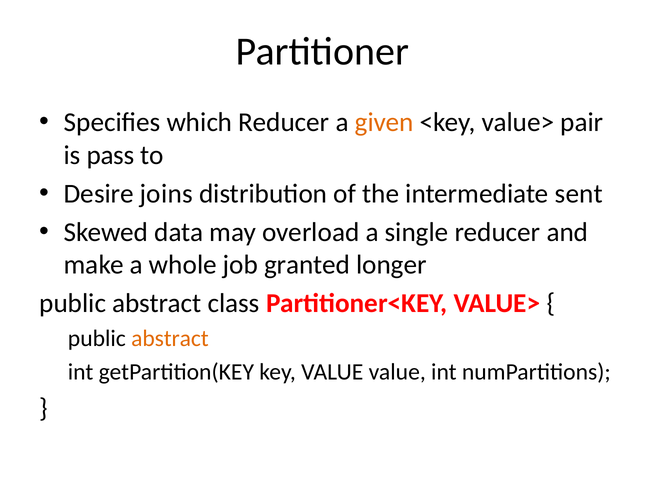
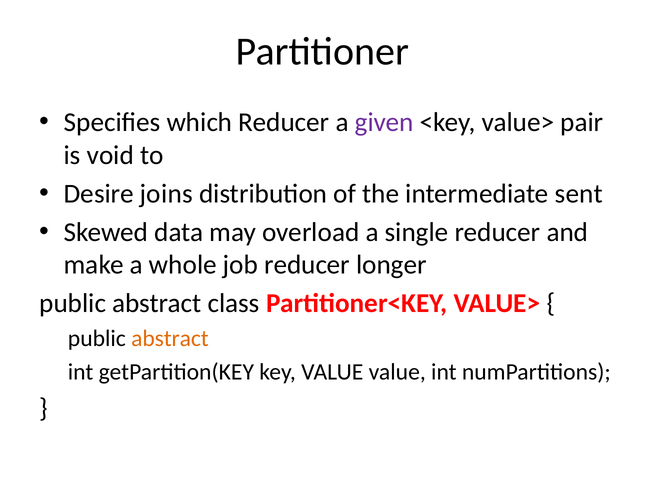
given colour: orange -> purple (384, 123)
pass: pass -> void (110, 155)
job granted: granted -> reducer (307, 265)
